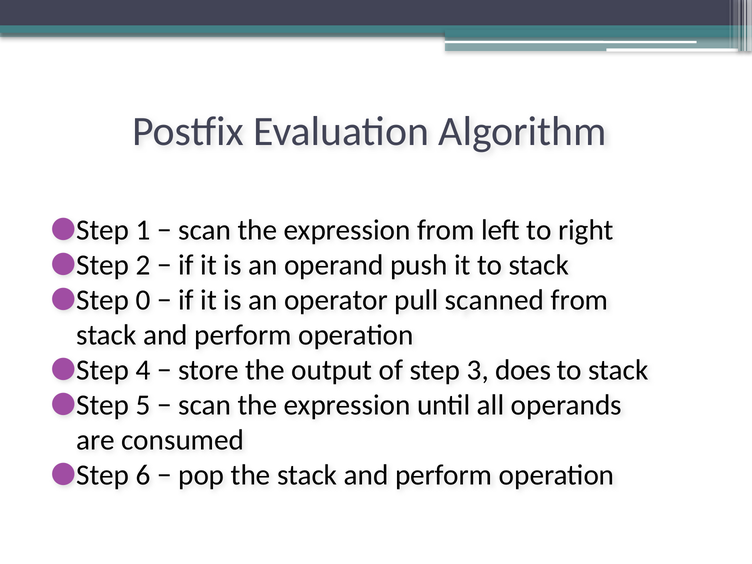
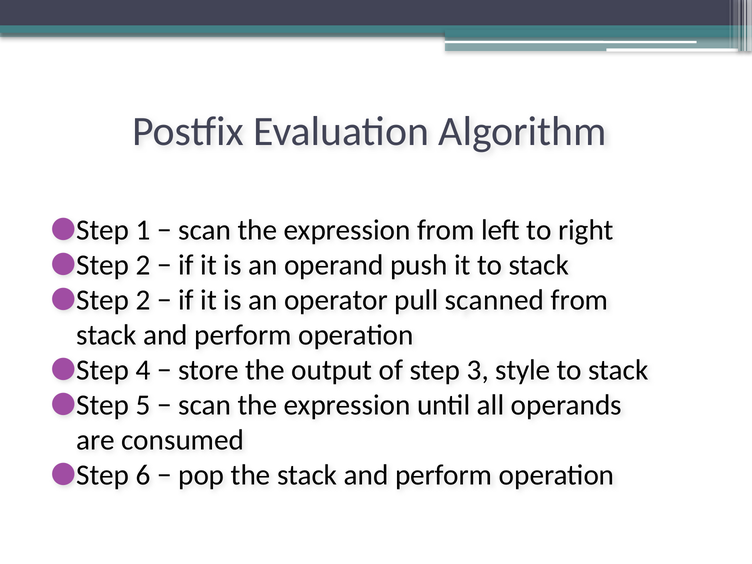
0: 0 -> 2 (143, 300)
does: does -> style (523, 370)
